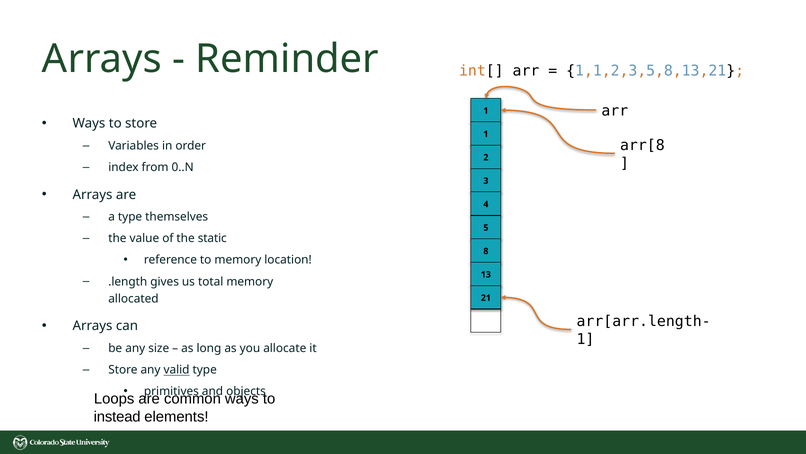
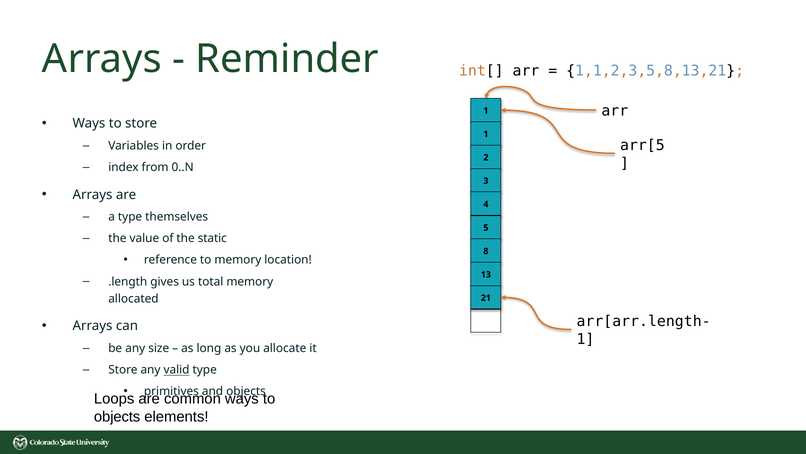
arr[8: arr[8 -> arr[5 (642, 145)
instead: instead -> objects (117, 416)
